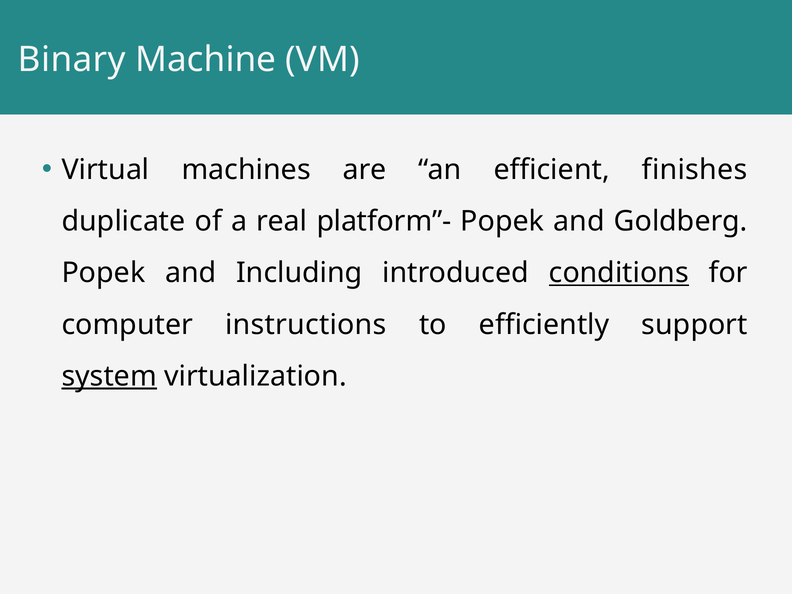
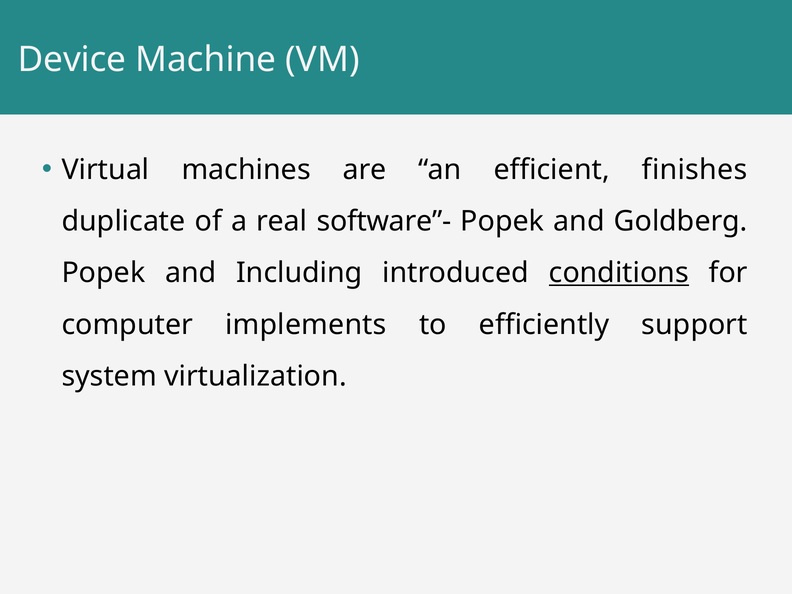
Binary: Binary -> Device (72, 60)
platform”-: platform”- -> software”- (384, 221)
instructions: instructions -> implements (306, 325)
system underline: present -> none (109, 376)
